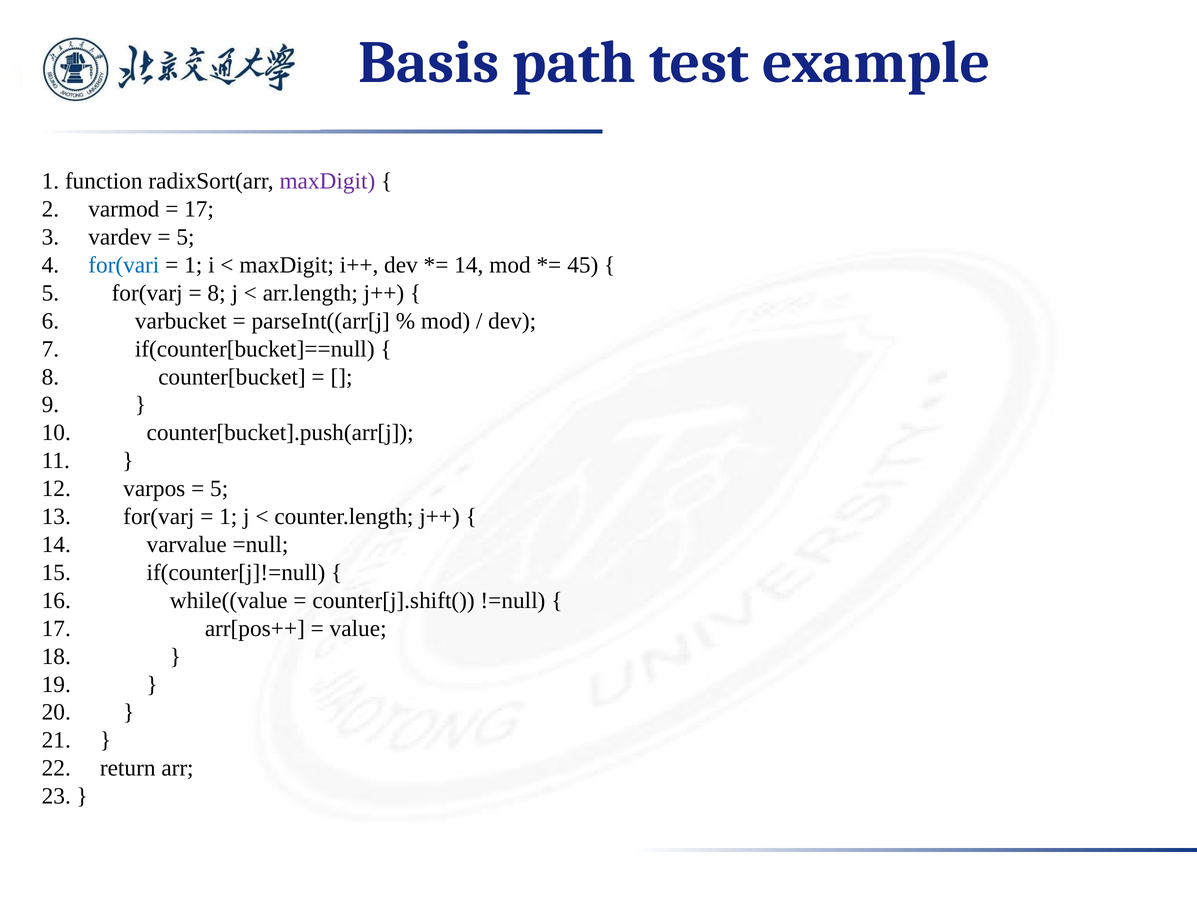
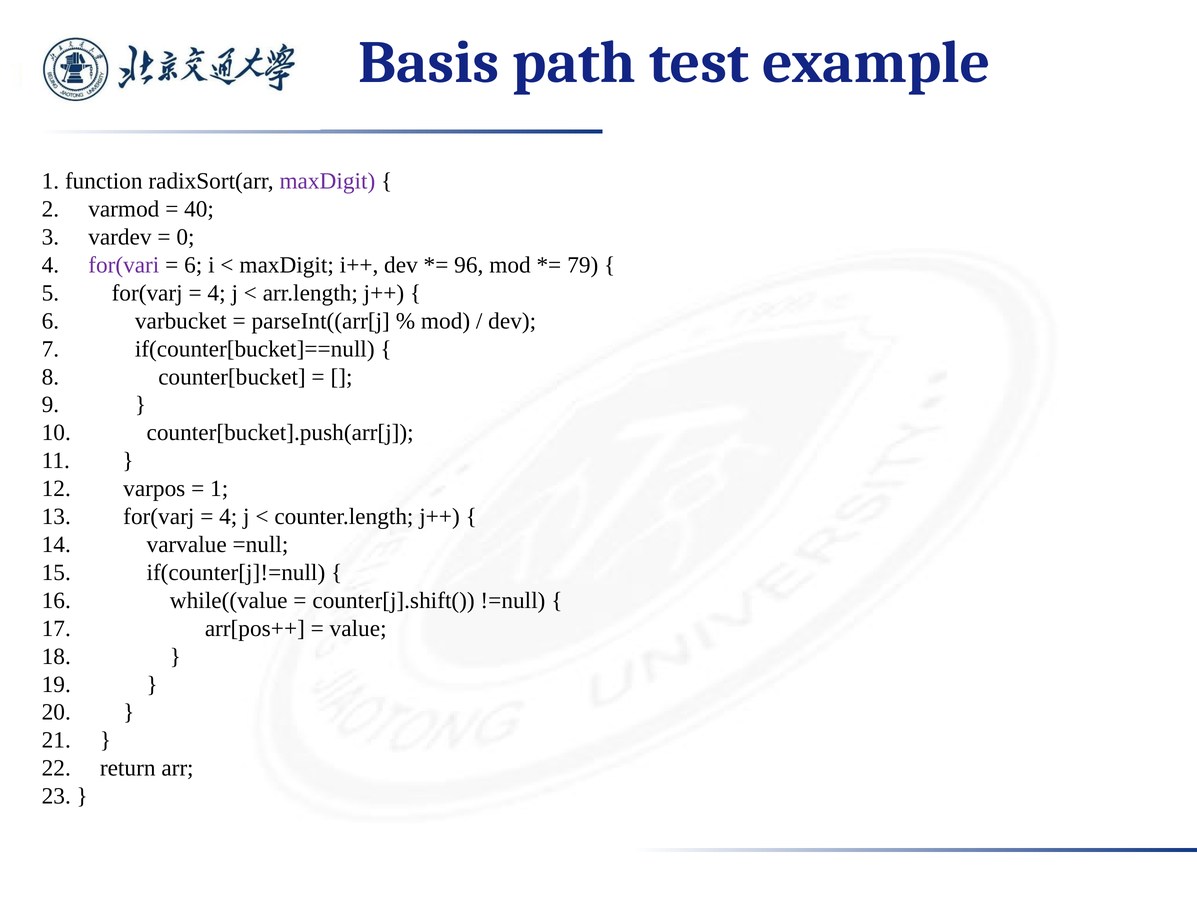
17: 17 -> 40 (199, 209)
5: 5 -> 0 (185, 237)
for(vari colour: blue -> purple (124, 265)
1: 1 -> 6 (193, 265)
14: 14 -> 96 (469, 265)
45: 45 -> 79 (583, 265)
8: 8 -> 4 (217, 293)
5: 5 -> 1 (219, 489)
1: 1 -> 4 (228, 516)
